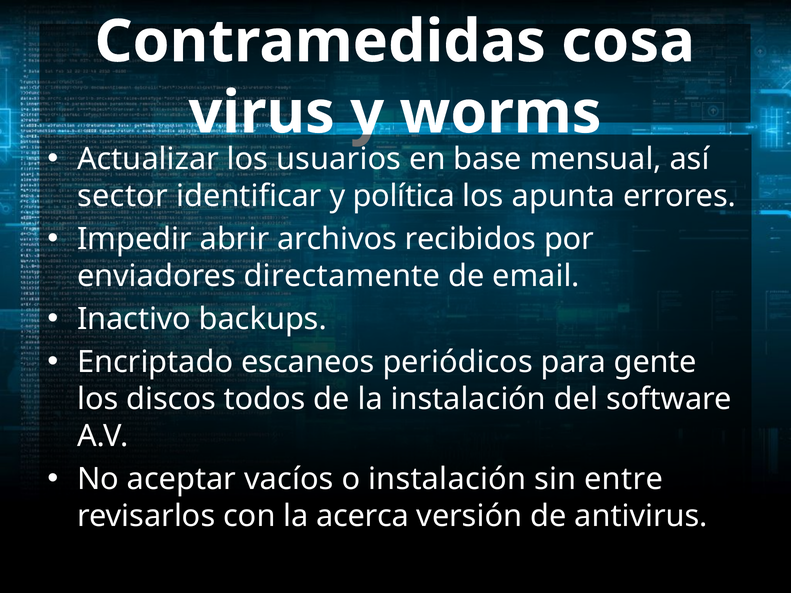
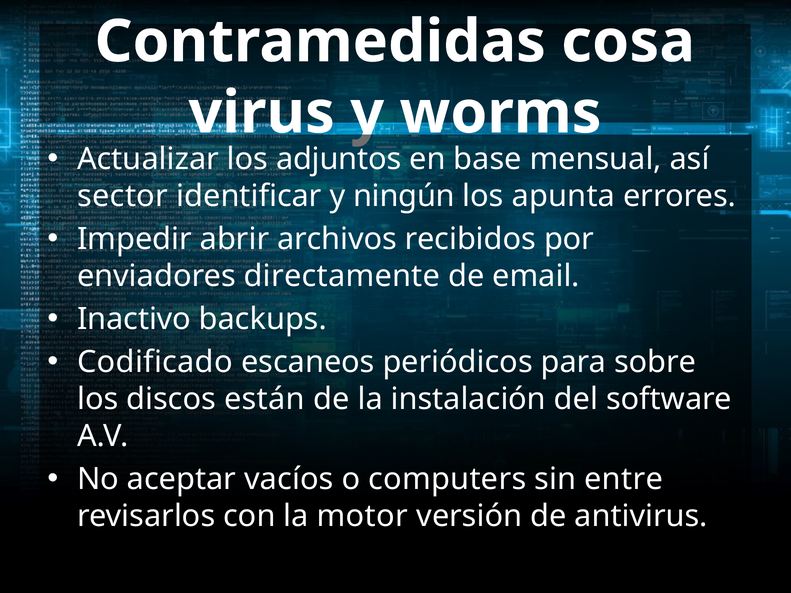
usuarios: usuarios -> adjuntos (339, 159)
política: política -> ningún (404, 196)
Encriptado: Encriptado -> Codificado (155, 362)
gente: gente -> sobre (655, 362)
todos: todos -> están (264, 399)
o instalación: instalación -> computers (447, 479)
acerca: acerca -> motor (362, 516)
